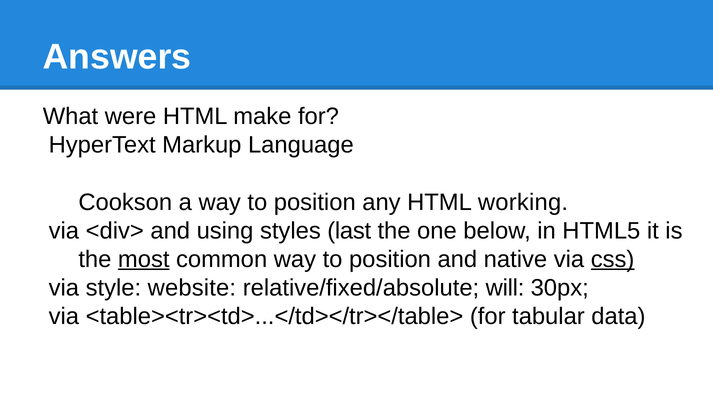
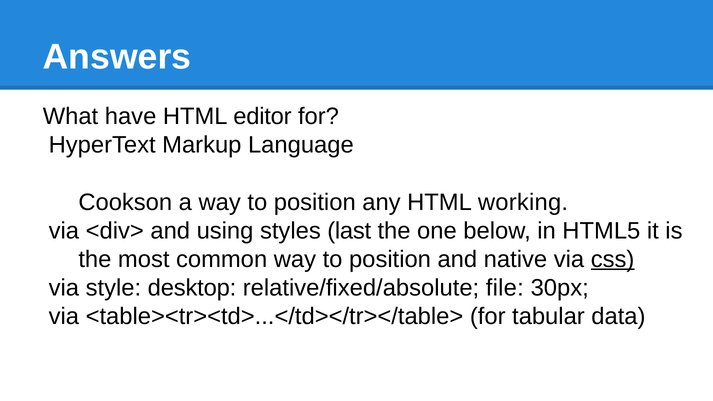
were: were -> have (131, 117)
make: make -> editor (262, 117)
most underline: present -> none (144, 259)
website: website -> desktop (192, 288)
will: will -> file (505, 288)
